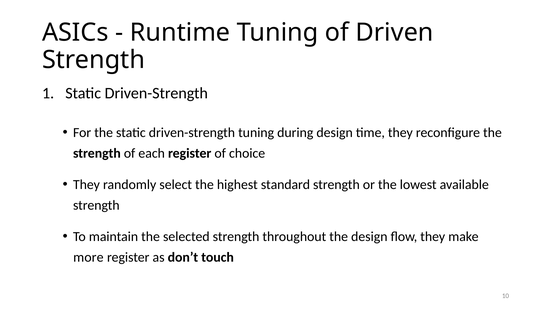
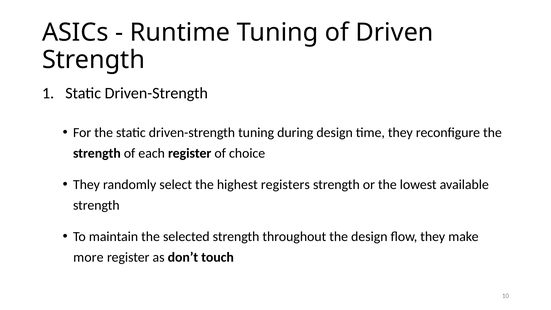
standard: standard -> registers (285, 185)
